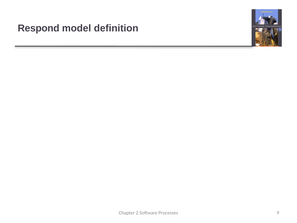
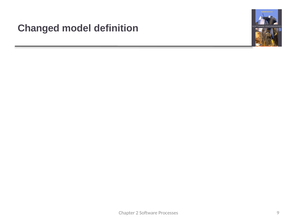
Respond: Respond -> Changed (39, 28)
